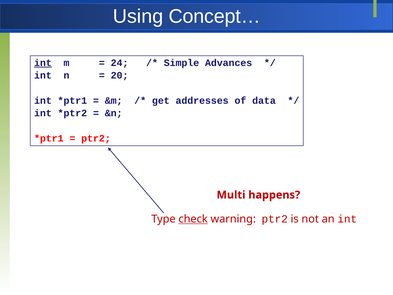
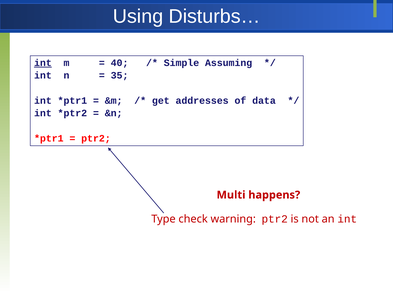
Concept…: Concept… -> Disturbs… (214, 16)
24: 24 -> 40 (120, 63)
Advances: Advances -> Assuming (229, 63)
20: 20 -> 35 (120, 75)
check underline: present -> none (193, 219)
